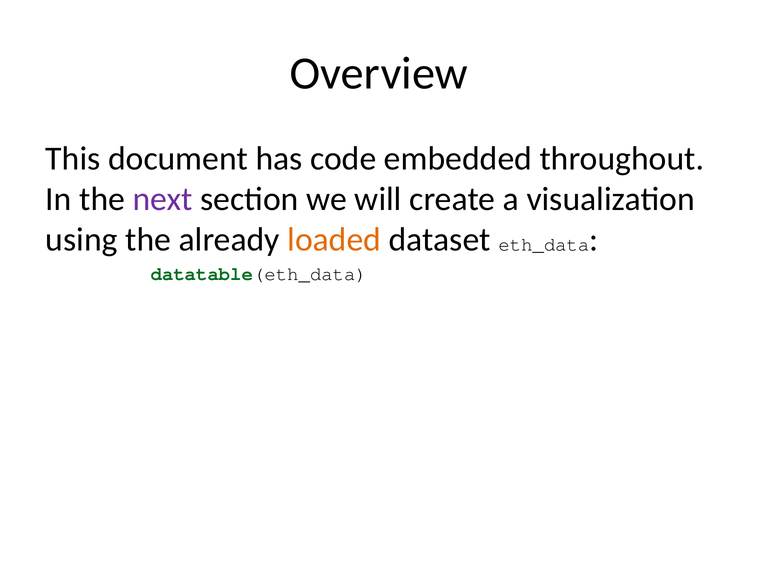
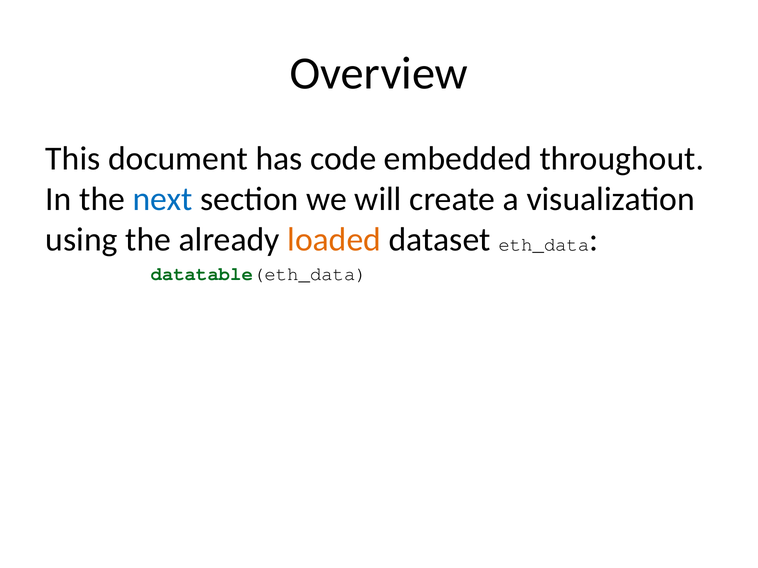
next colour: purple -> blue (163, 199)
